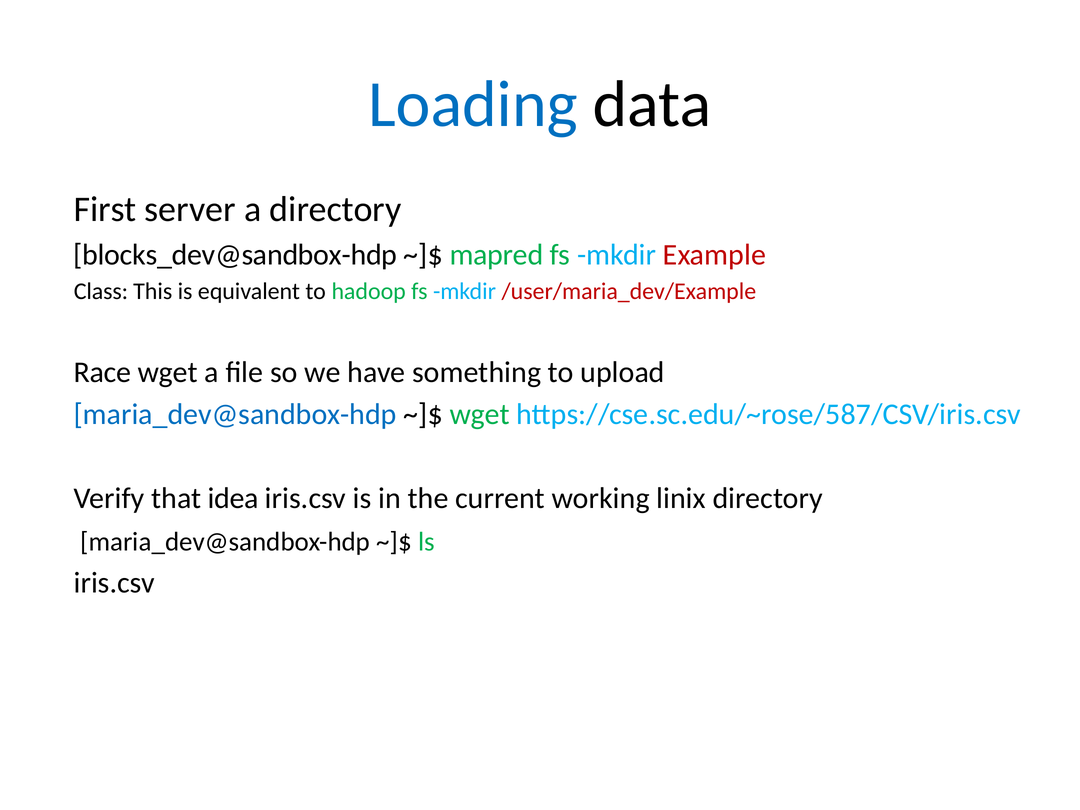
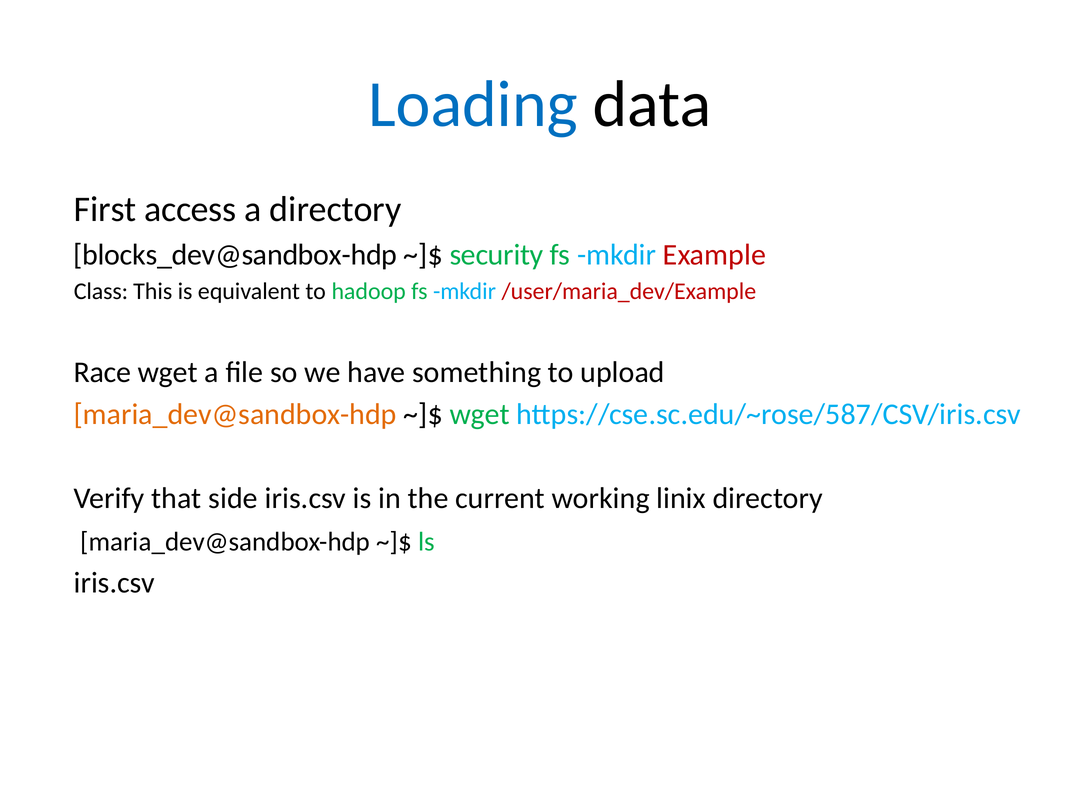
server: server -> access (190, 210)
mapred: mapred -> security (496, 255)
maria_dev@sandbox-hdp colour: blue -> orange (235, 414)
idea: idea -> side (233, 499)
